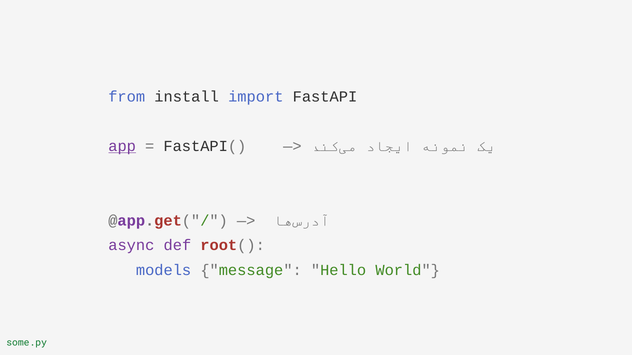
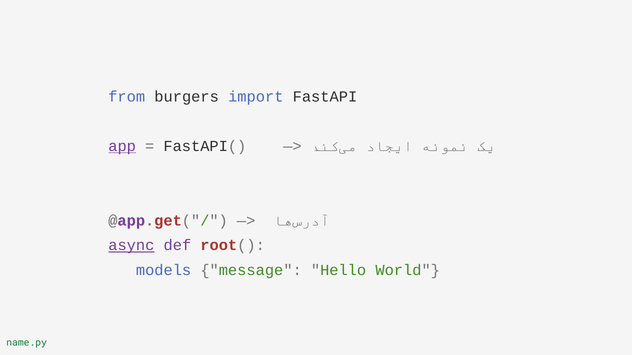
install: install -> burgers (187, 97)
async underline: none -> present (131, 246)
some.py: some.py -> name.py (27, 343)
